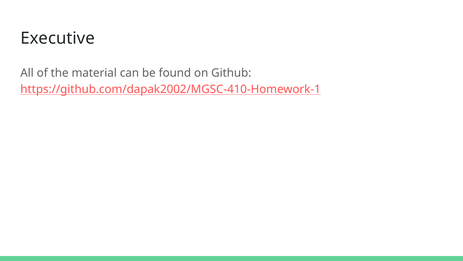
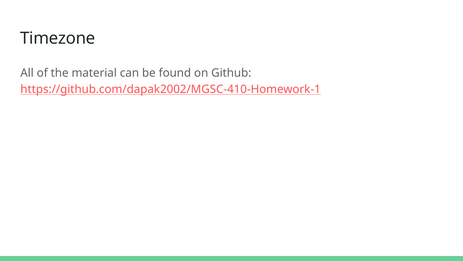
Executive: Executive -> Timezone (58, 38)
